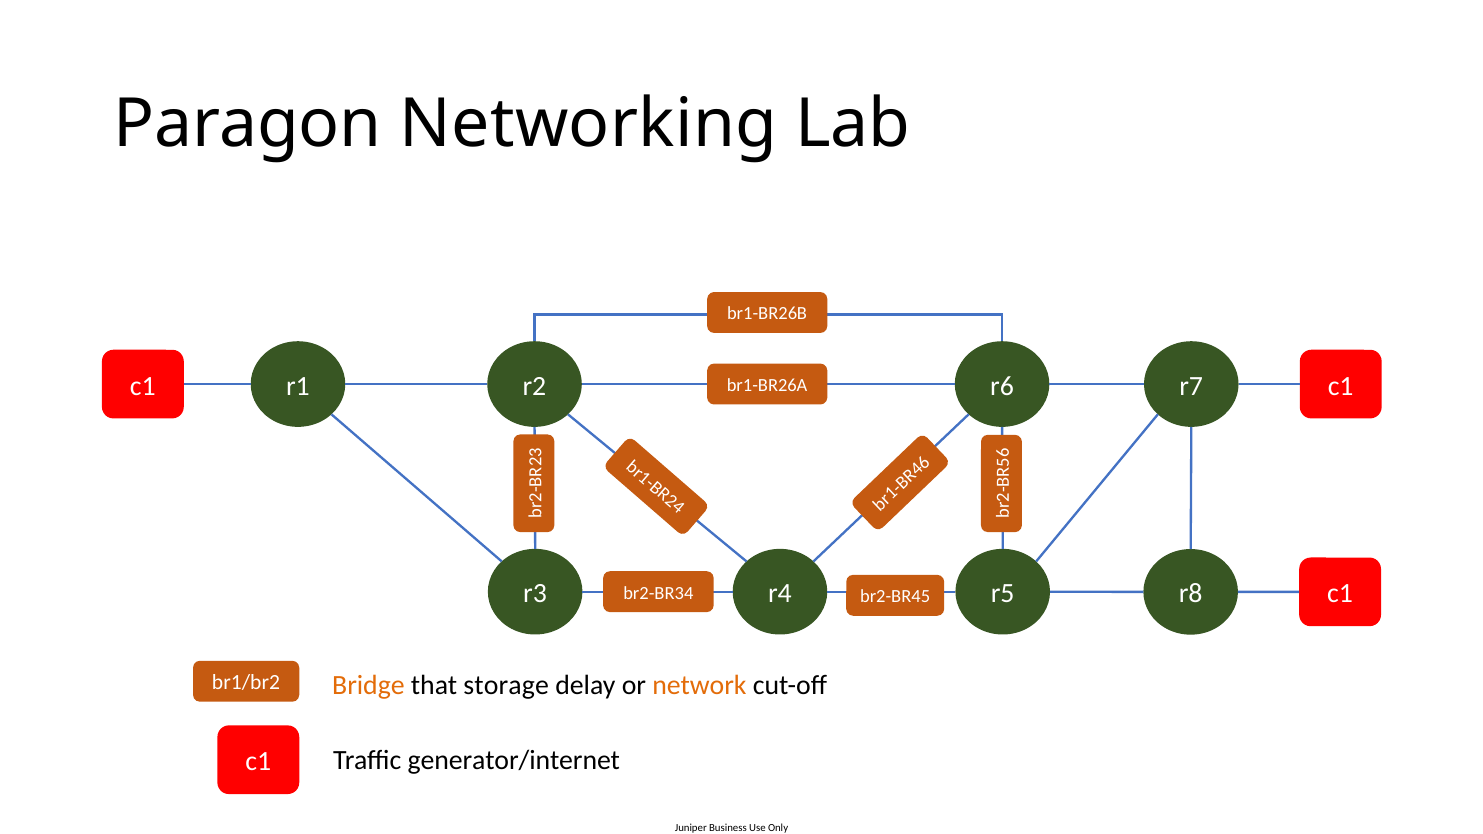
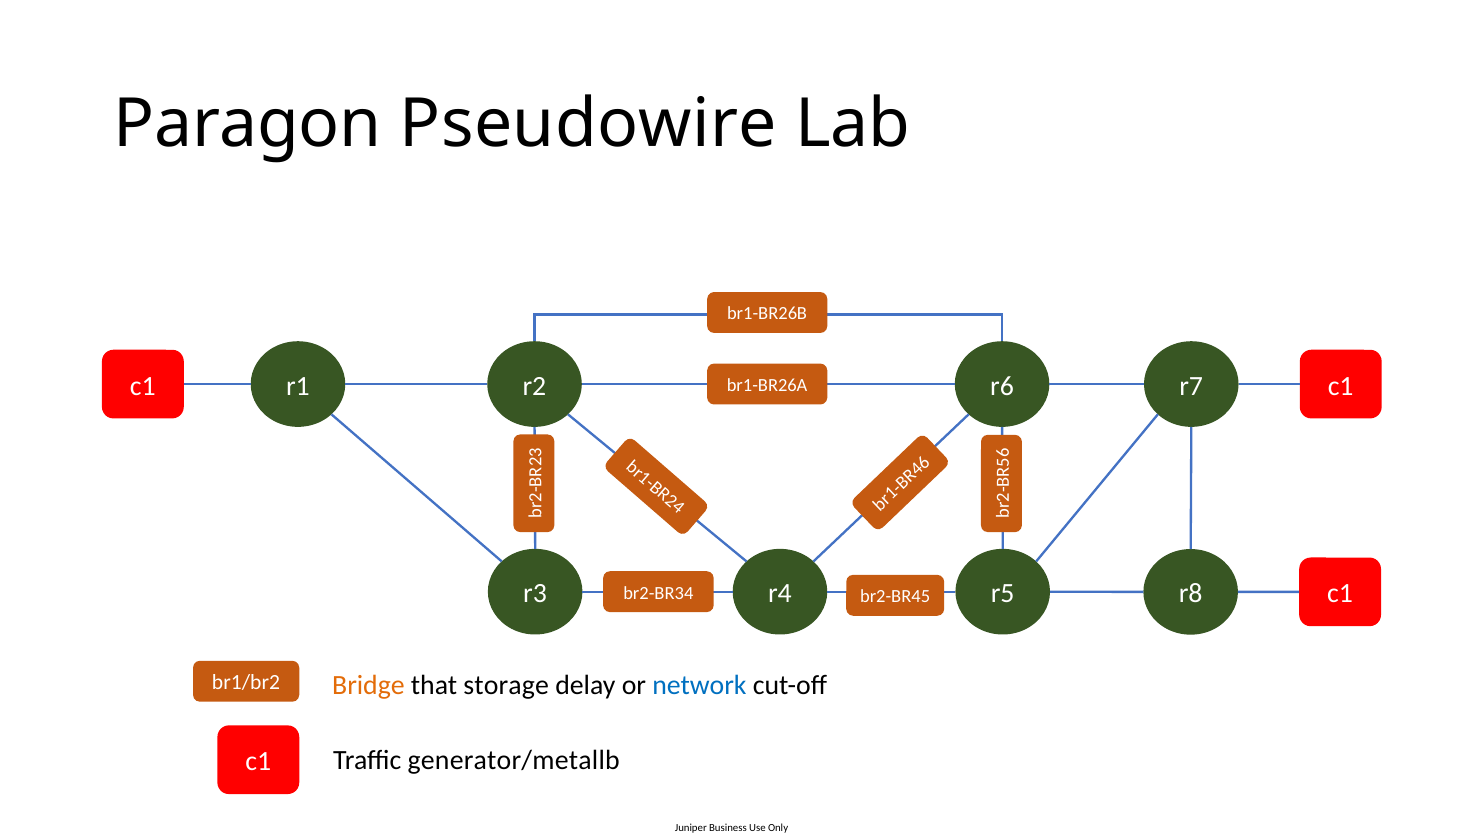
Networking: Networking -> Pseudowire (588, 125)
network colour: orange -> blue (699, 685)
generator/internet: generator/internet -> generator/metallb (514, 761)
